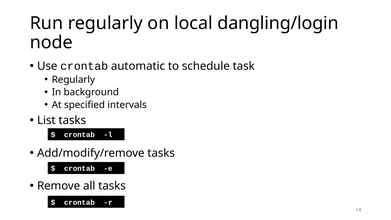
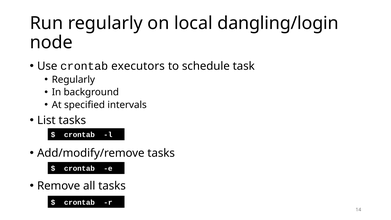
automatic: automatic -> executors (138, 66)
